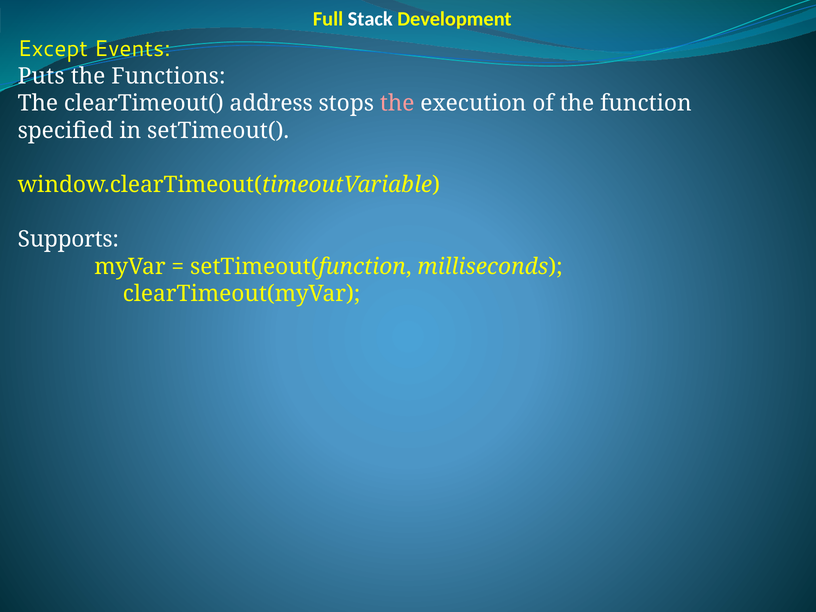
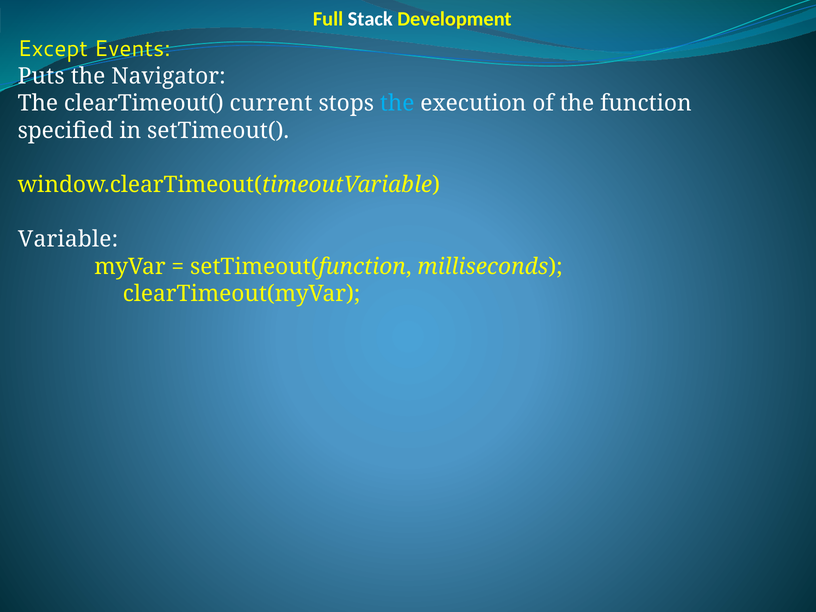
Functions: Functions -> Navigator (168, 76)
address: address -> current (271, 103)
the colour: pink -> light blue (397, 103)
Supports: Supports -> Variable (68, 239)
